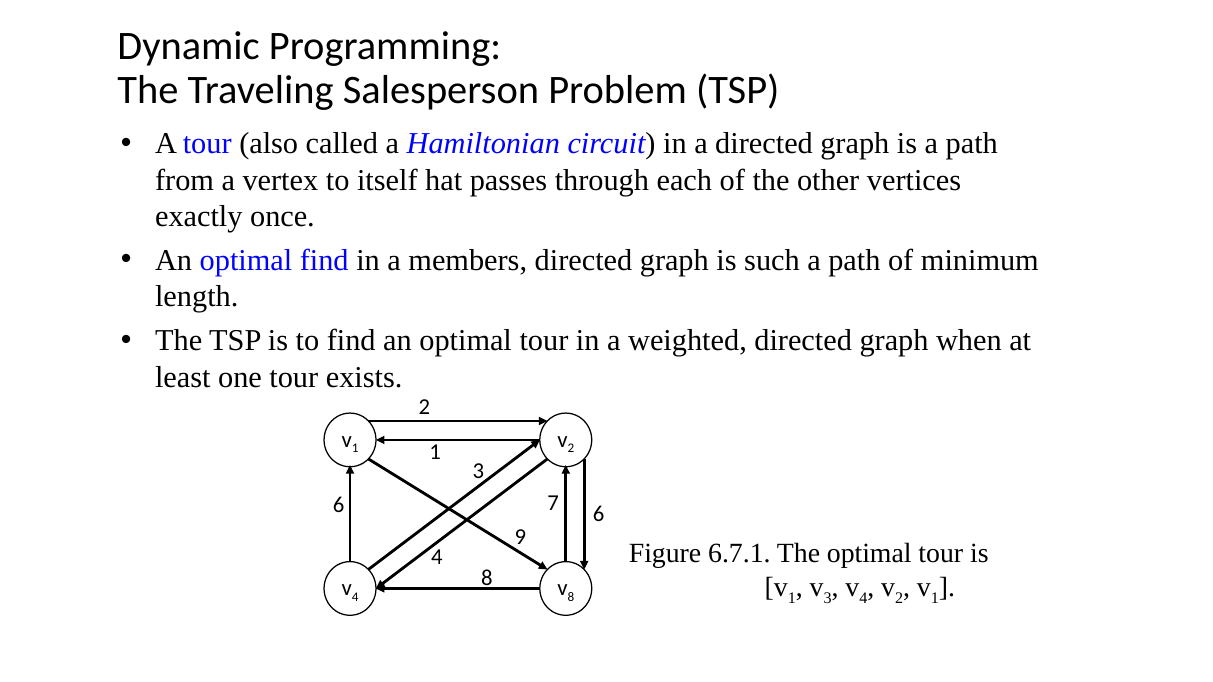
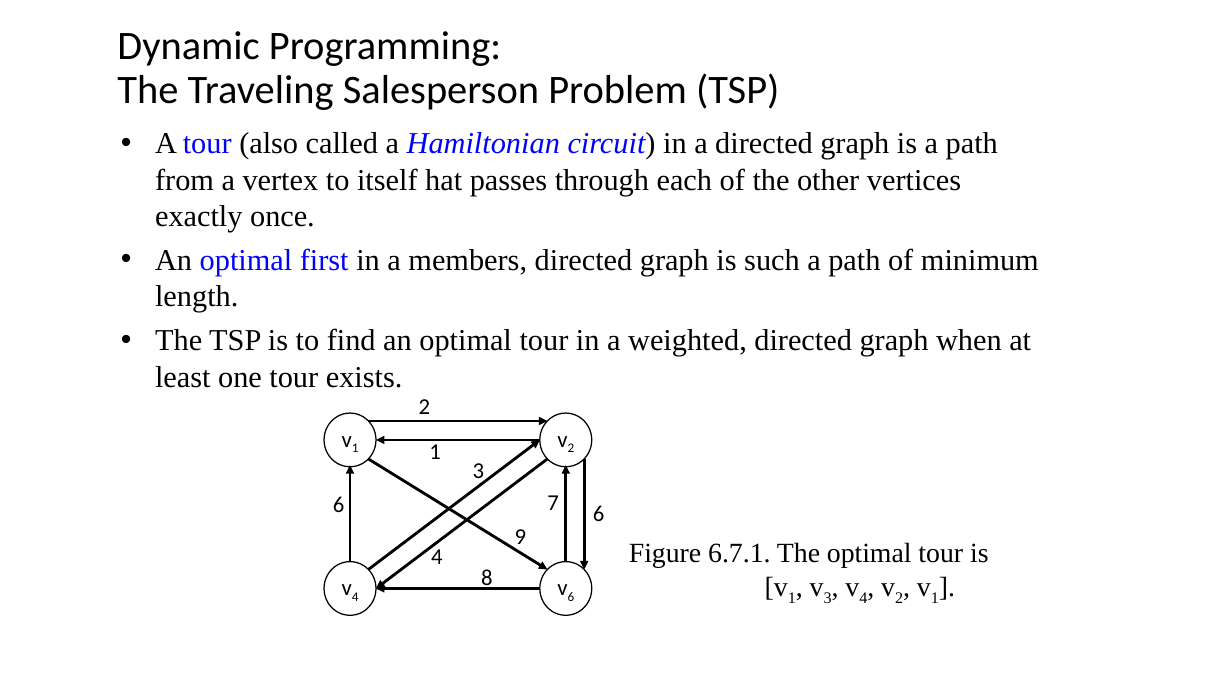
optimal find: find -> first (324, 261)
8: 8 -> 6 (571, 597)
